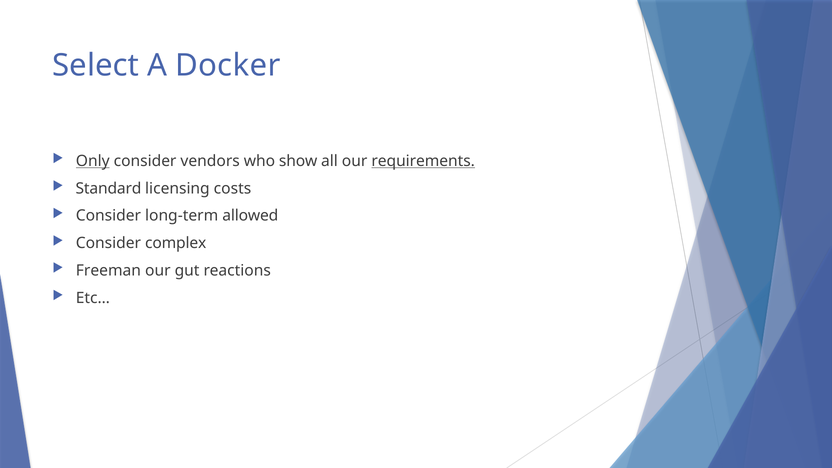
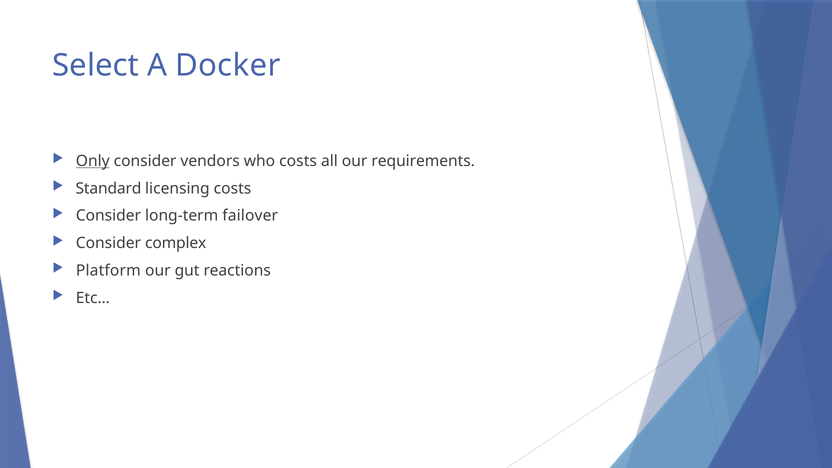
who show: show -> costs (298, 161)
requirements underline: present -> none (423, 161)
allowed: allowed -> failover (250, 216)
Freeman: Freeman -> Platform (108, 271)
